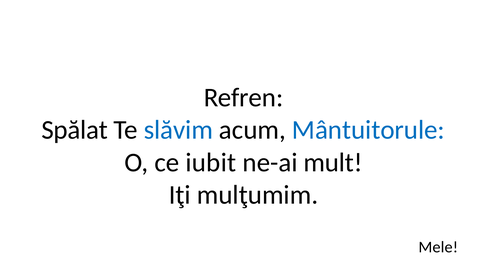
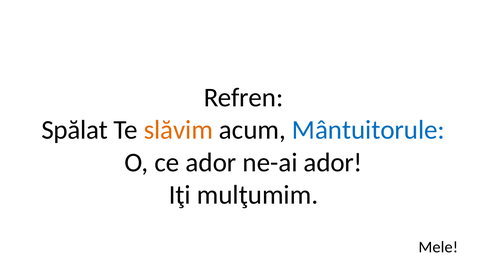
slăvim colour: blue -> orange (178, 130)
ce iubit: iubit -> ador (211, 162)
ne-ai mult: mult -> ador (333, 162)
